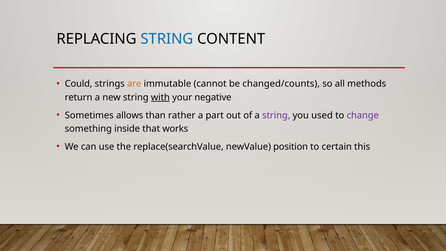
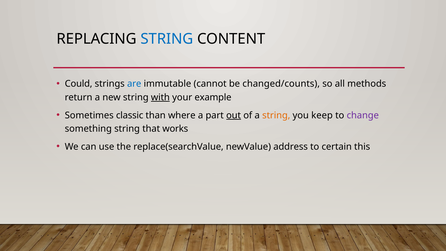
are colour: orange -> blue (134, 84)
negative: negative -> example (213, 97)
allows: allows -> classic (130, 115)
rather: rather -> where (182, 115)
out underline: none -> present (234, 115)
string colour: purple -> orange (276, 115)
used: used -> keep (322, 115)
something inside: inside -> string (127, 129)
position: position -> address (291, 147)
